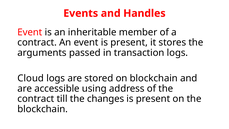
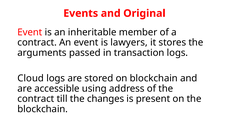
Handles: Handles -> Original (144, 13)
event is present: present -> lawyers (129, 42)
